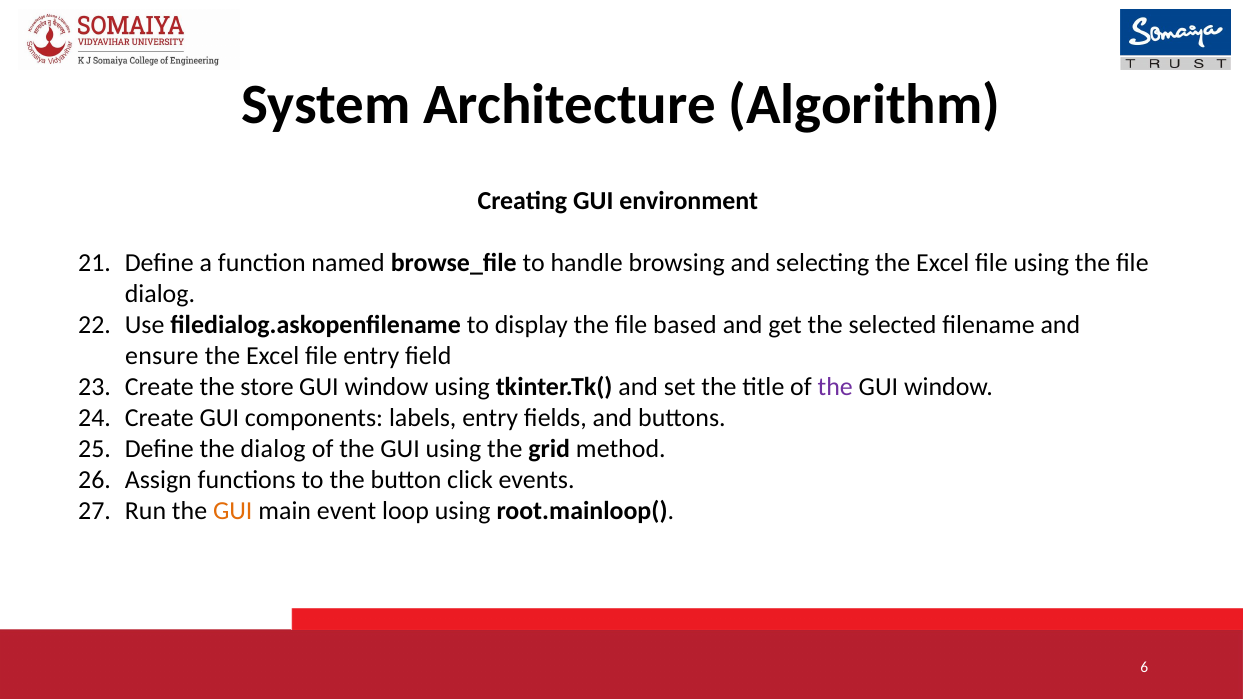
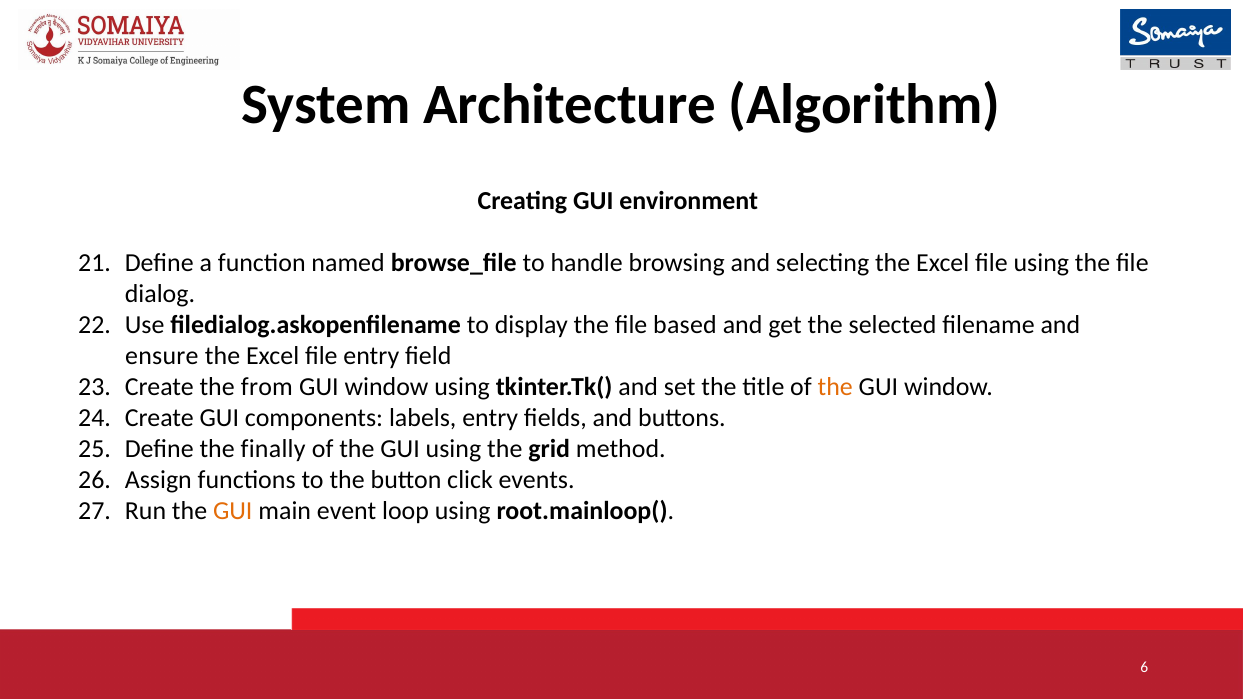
store: store -> from (267, 387)
the colour: purple -> orange (835, 387)
the dialog: dialog -> finally (273, 449)
